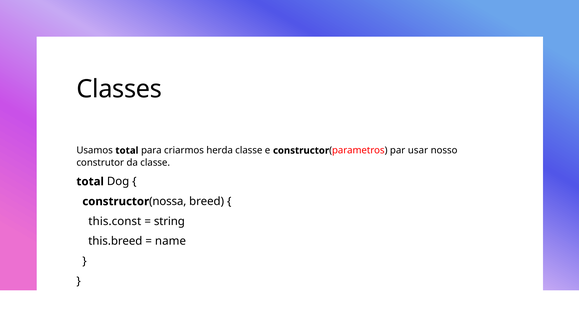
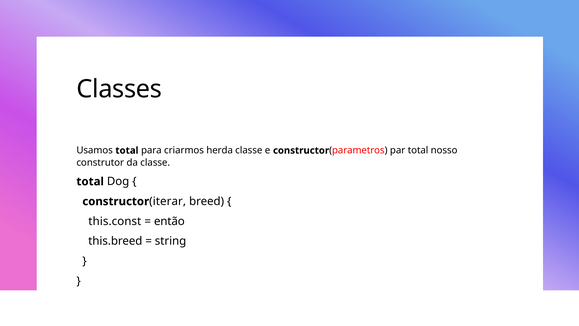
par usar: usar -> total (418, 150)
nossa: nossa -> iterar (168, 201)
string: string -> então (169, 221)
name: name -> string (171, 241)
